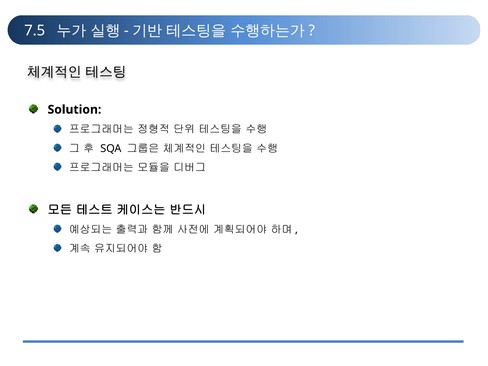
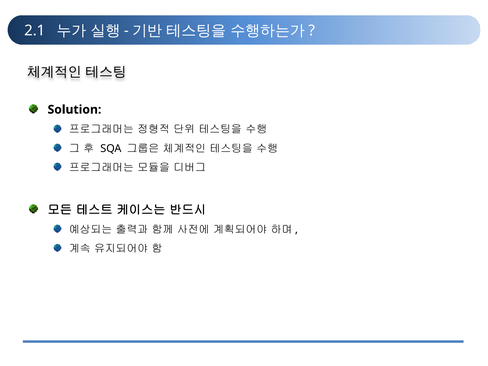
7.5: 7.5 -> 2.1 (35, 31)
